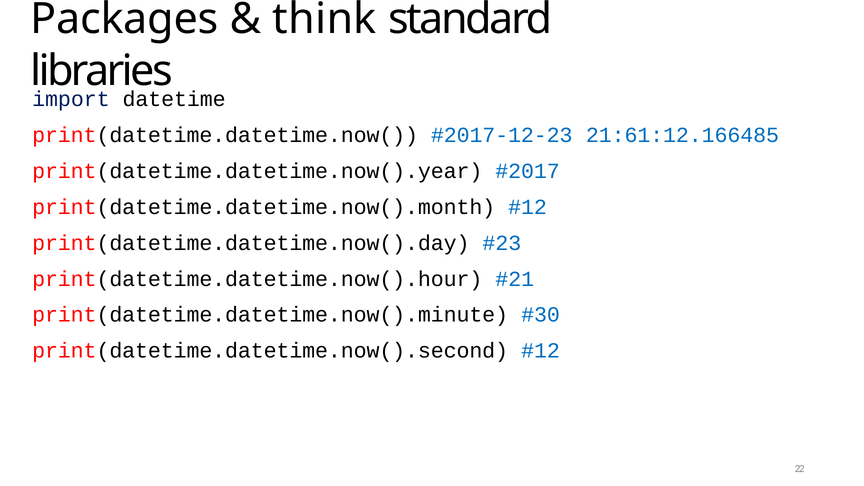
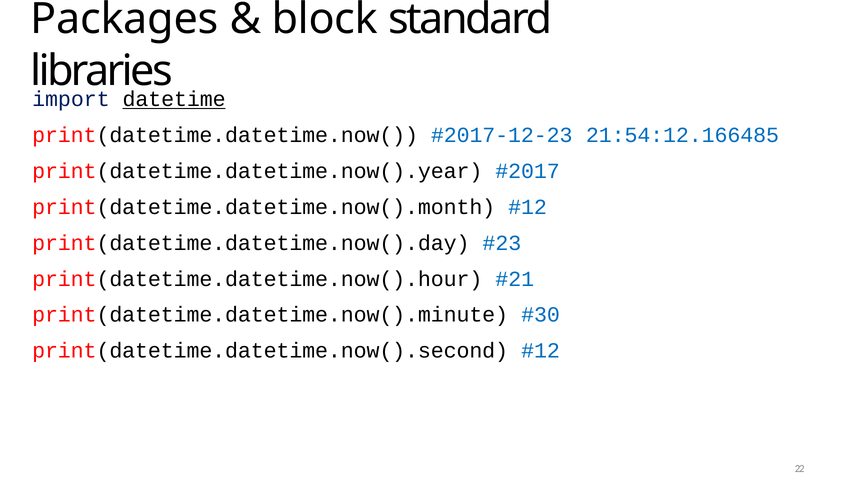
think: think -> block (325, 19)
datetime underline: none -> present (174, 99)
21:61:12.166485: 21:61:12.166485 -> 21:54:12.166485 (682, 135)
